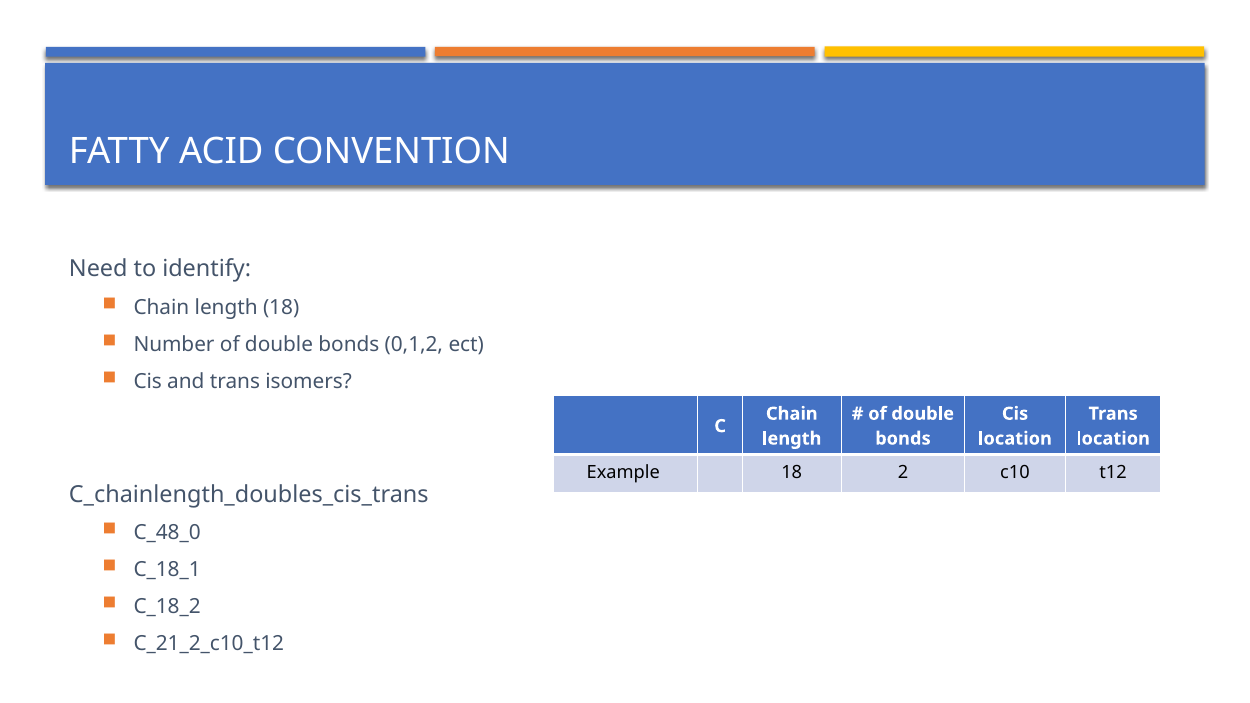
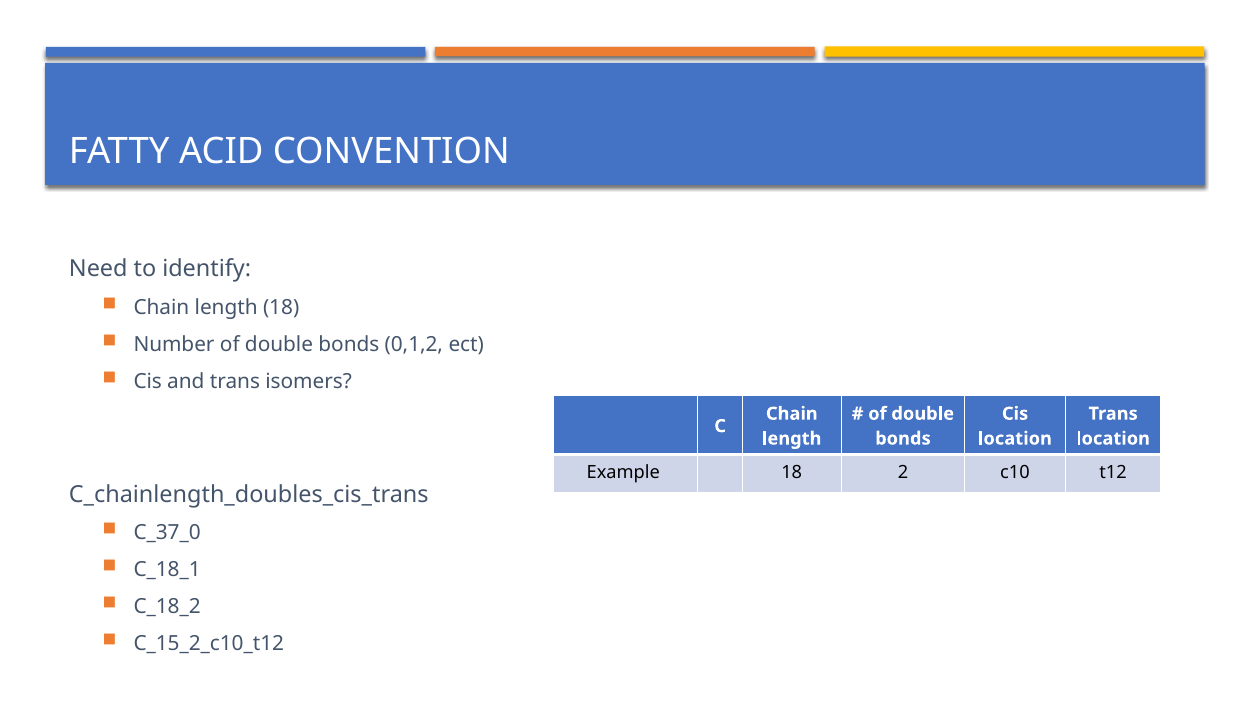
C_48_0: C_48_0 -> C_37_0 (167, 533)
C_21_2_c10_t12: C_21_2_c10_t12 -> C_15_2_c10_t12 (209, 644)
